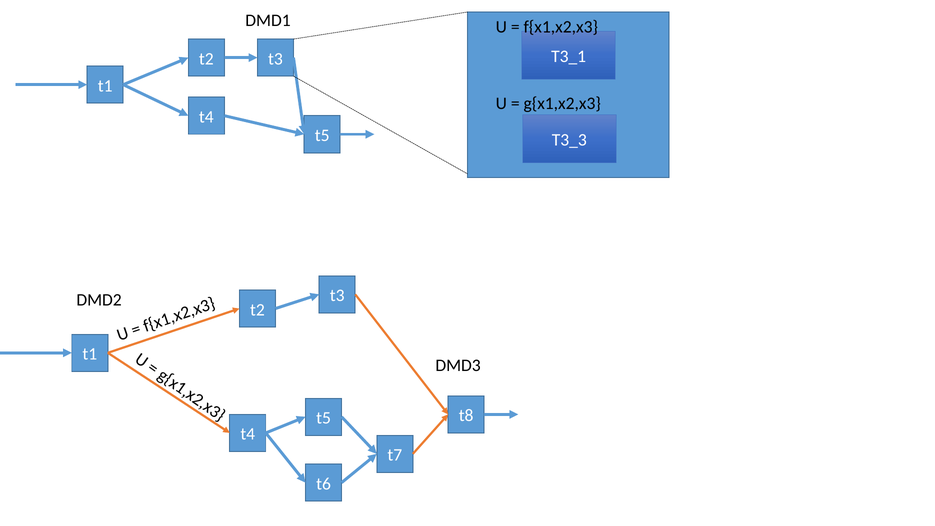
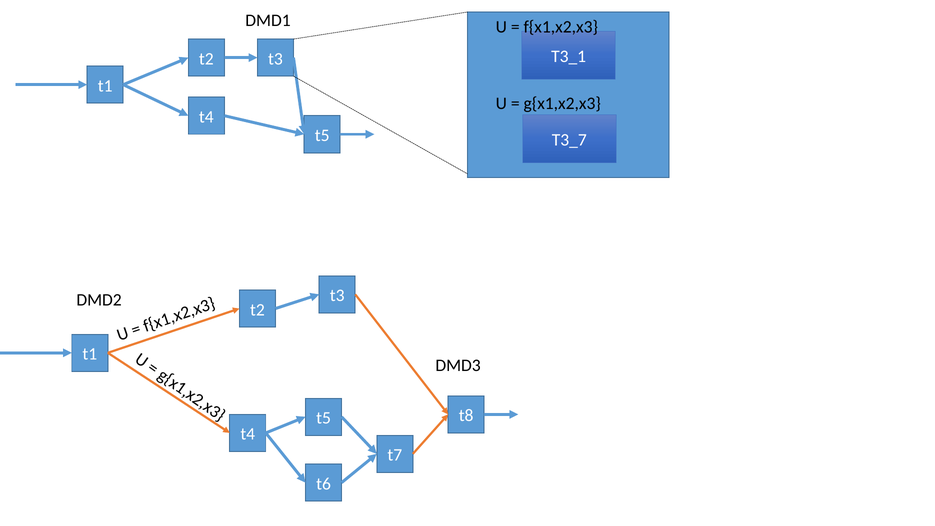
T3_3: T3_3 -> T3_7 (569, 140)
